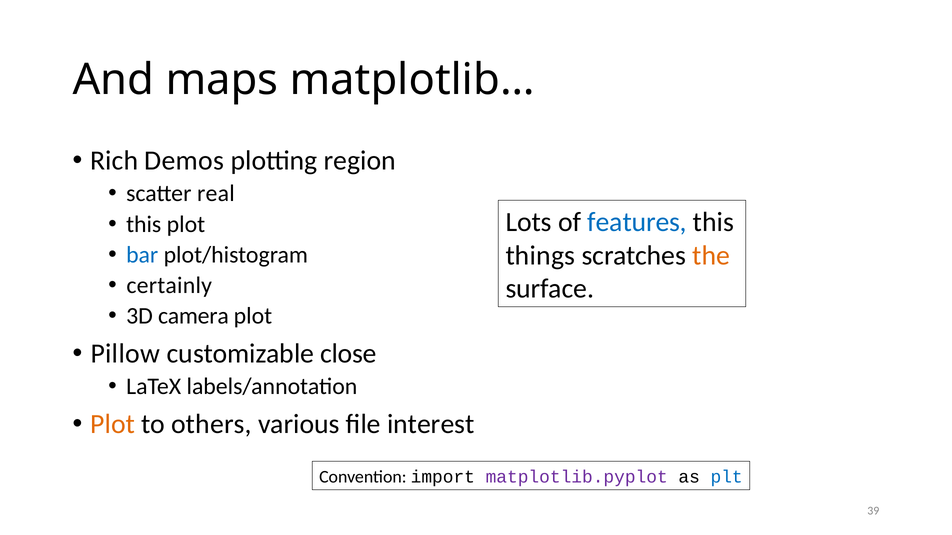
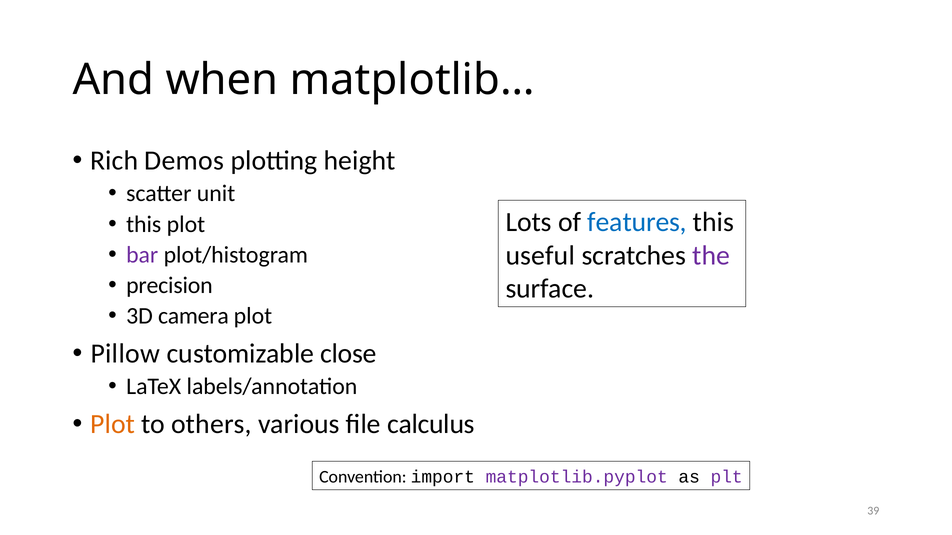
maps: maps -> when (222, 80)
region: region -> height (360, 161)
real: real -> unit (216, 194)
bar colour: blue -> purple (142, 255)
things: things -> useful (540, 256)
the colour: orange -> purple (711, 256)
certainly: certainly -> precision (169, 286)
interest: interest -> calculus (431, 424)
plt colour: blue -> purple (727, 477)
